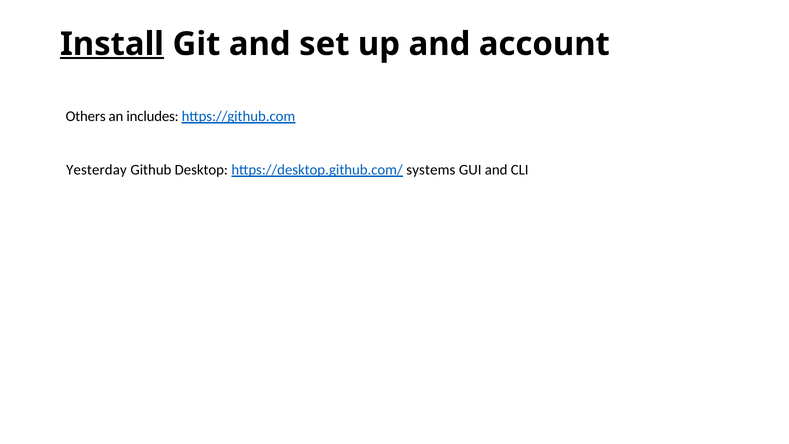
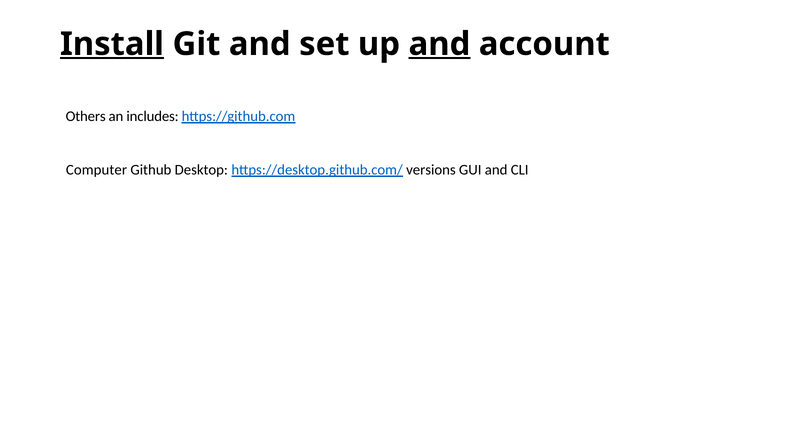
and underline: none -> present (439, 44)
Yesterday: Yesterday -> Computer (96, 170)
systems: systems -> versions (431, 170)
